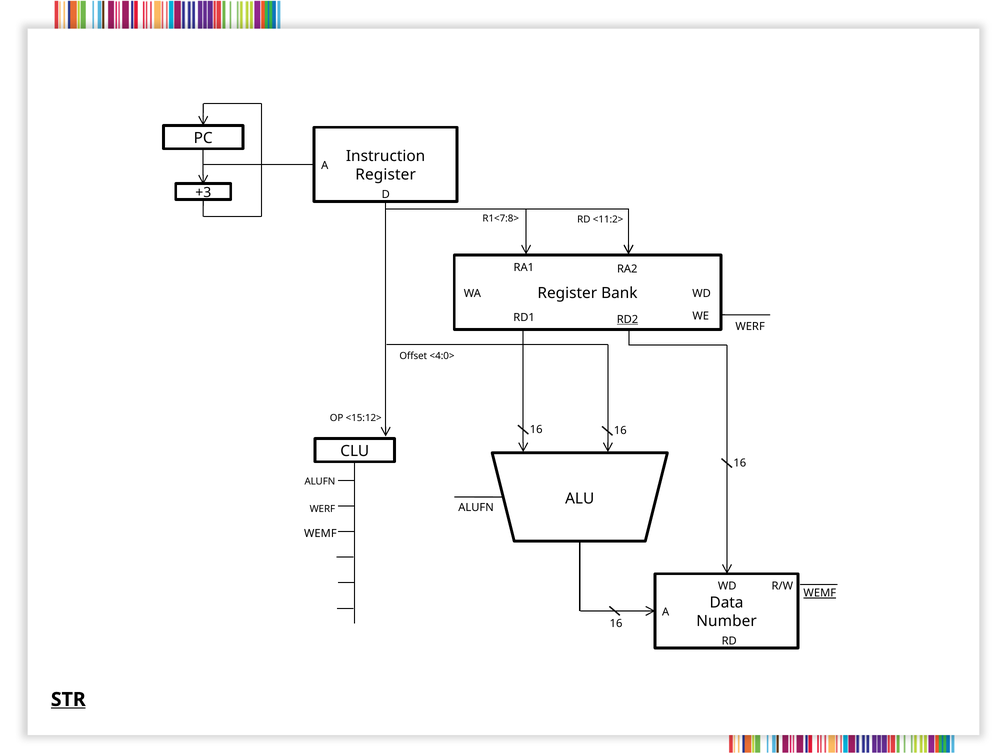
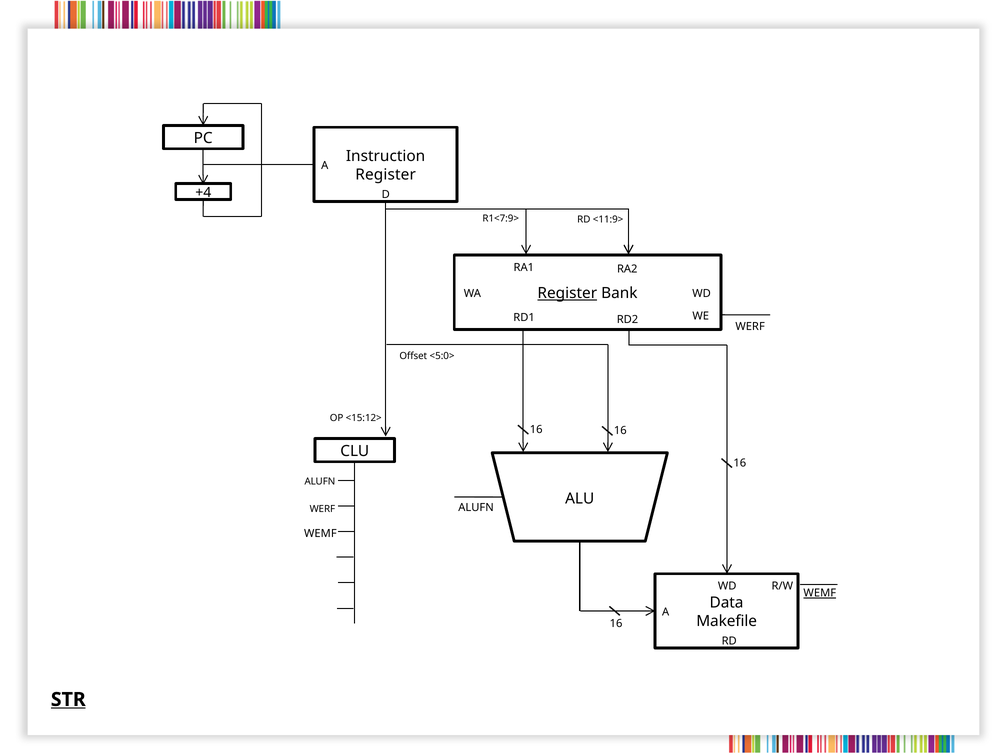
+3: +3 -> +4 (203, 193)
R1<7:8>: R1<7:8> -> R1<7:9> (501, 219)
<11:2>: <11:2> -> <11:9> (608, 220)
Register underline: none -> present (567, 293)
RD2 underline: present -> none (628, 319)
<4:0>: <4:0> -> <5:0> (442, 356)
Number: Number -> Makefile (727, 621)
